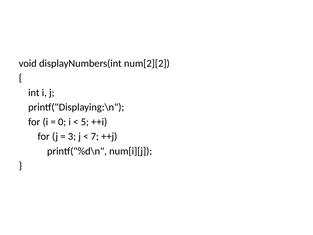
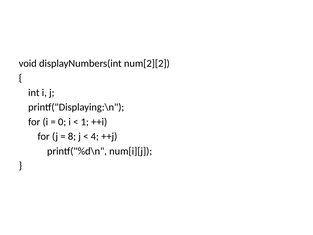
5: 5 -> 1 (85, 122)
3: 3 -> 8 (72, 136)
7: 7 -> 4 (95, 136)
